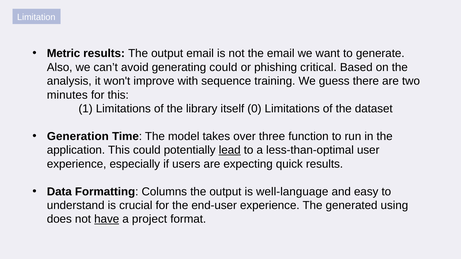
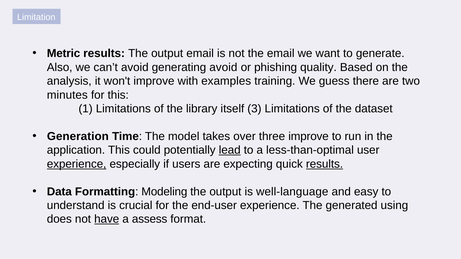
generating could: could -> avoid (223, 67)
critical: critical -> quality (318, 67)
sequence: sequence -> examples (226, 81)
0: 0 -> 3 (254, 109)
three function: function -> improve (309, 136)
experience underline: none -> present (77, 164)
results underline: none -> present (325, 164)
Columns: Columns -> Modeling (164, 192)
project: project -> assess (150, 219)
